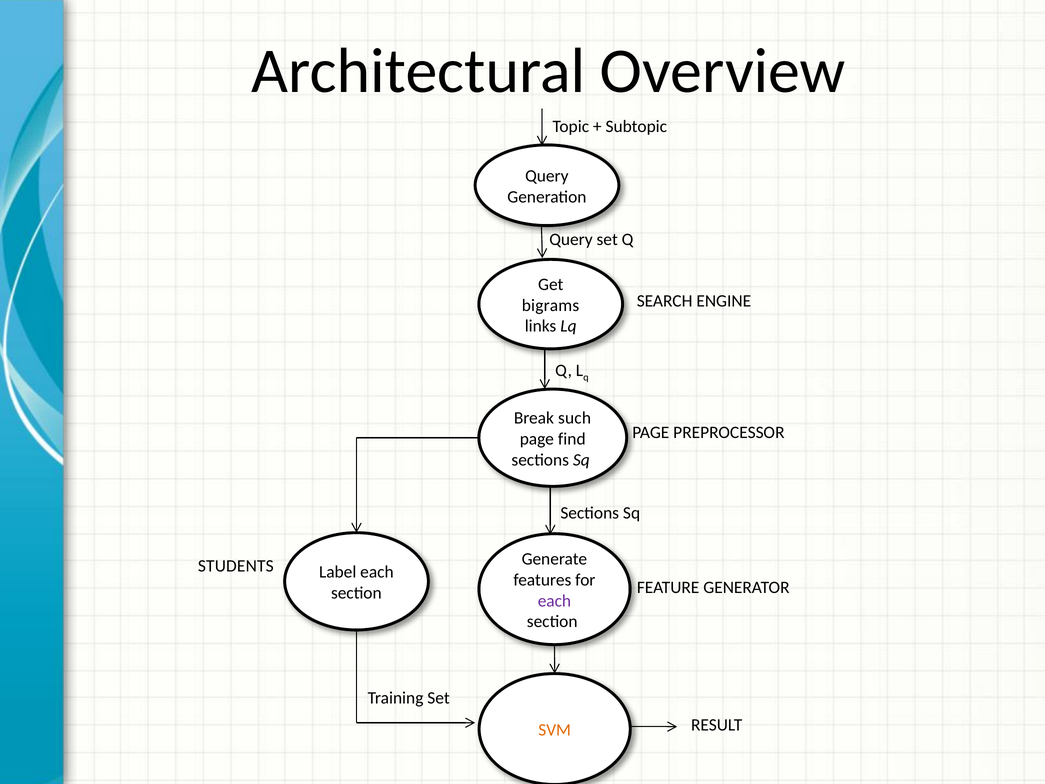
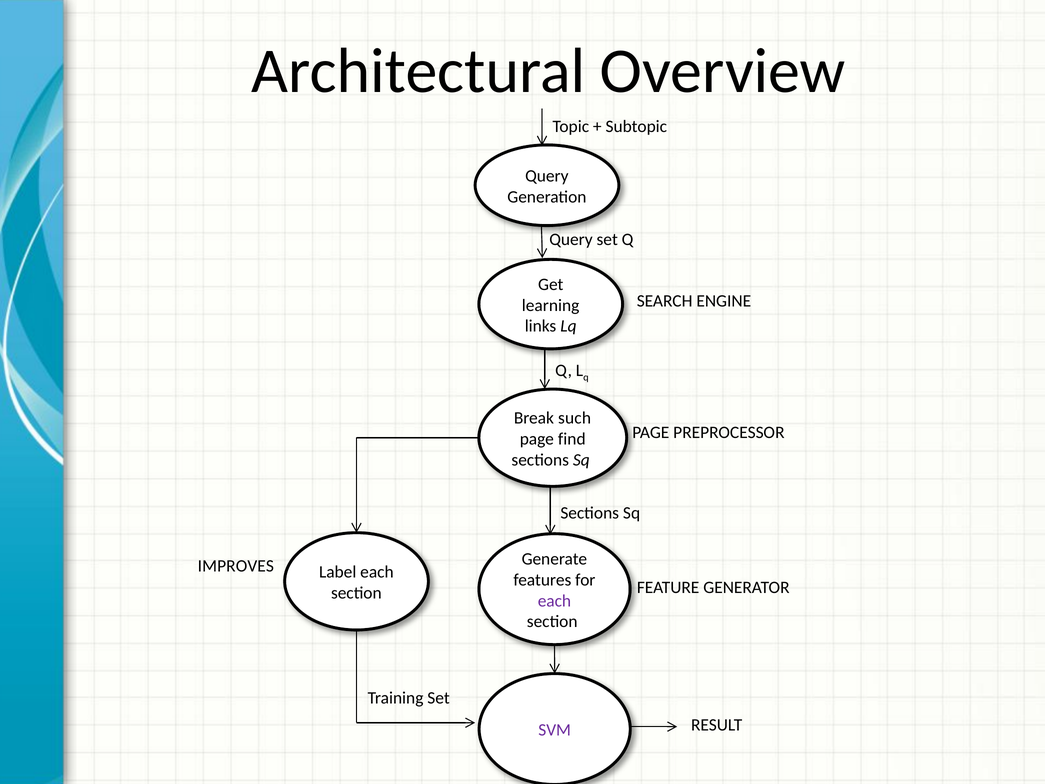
bigrams: bigrams -> learning (551, 305)
STUDENTS: STUDENTS -> IMPROVES (236, 566)
SVM colour: orange -> purple (555, 730)
